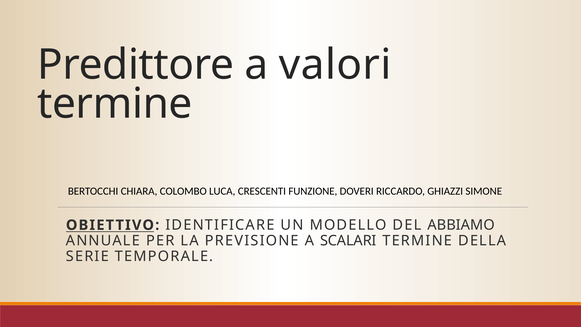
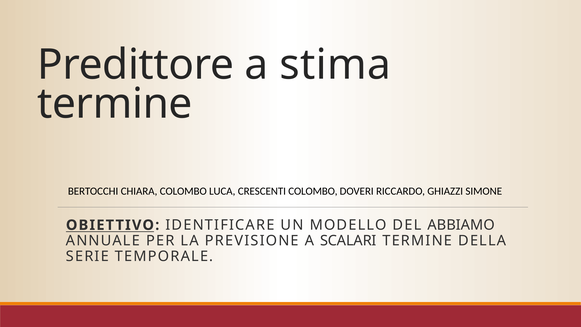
valori: valori -> stima (335, 65)
CRESCENTI FUNZIONE: FUNZIONE -> COLOMBO (313, 191)
